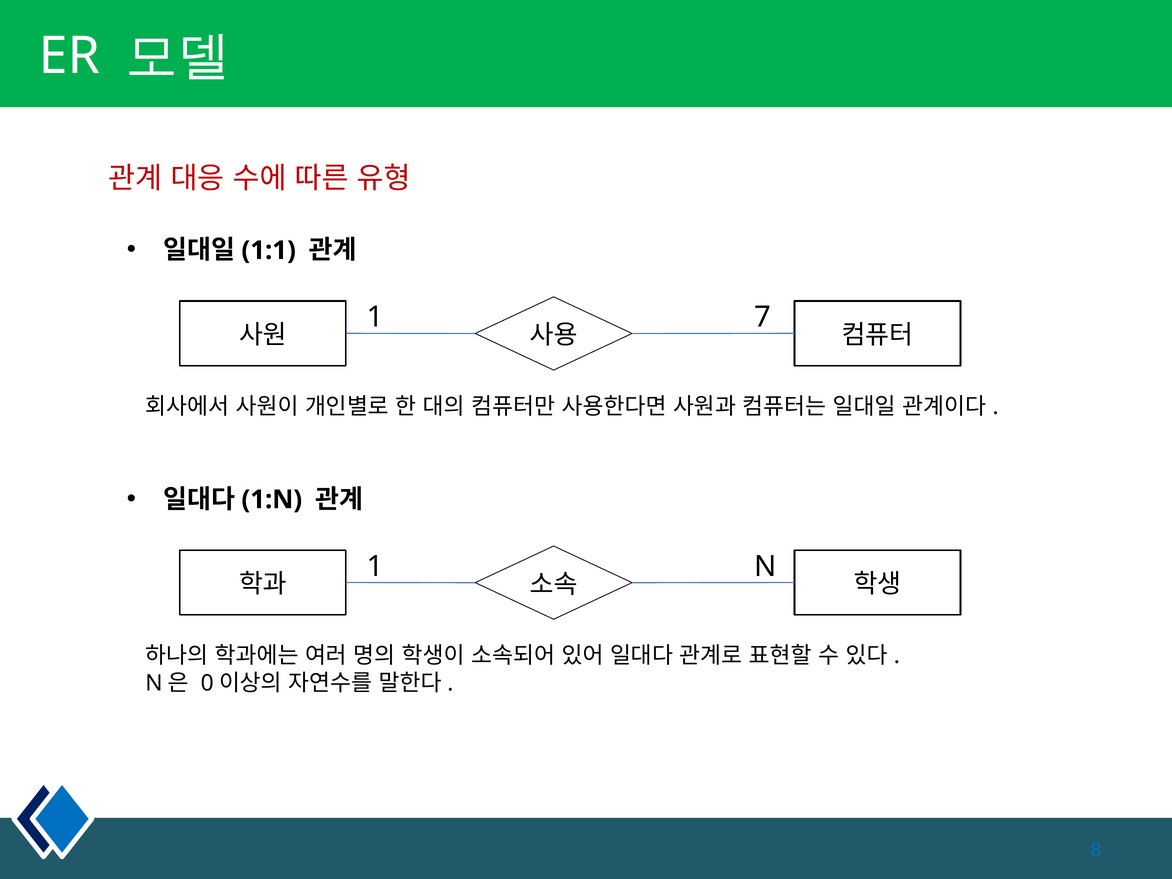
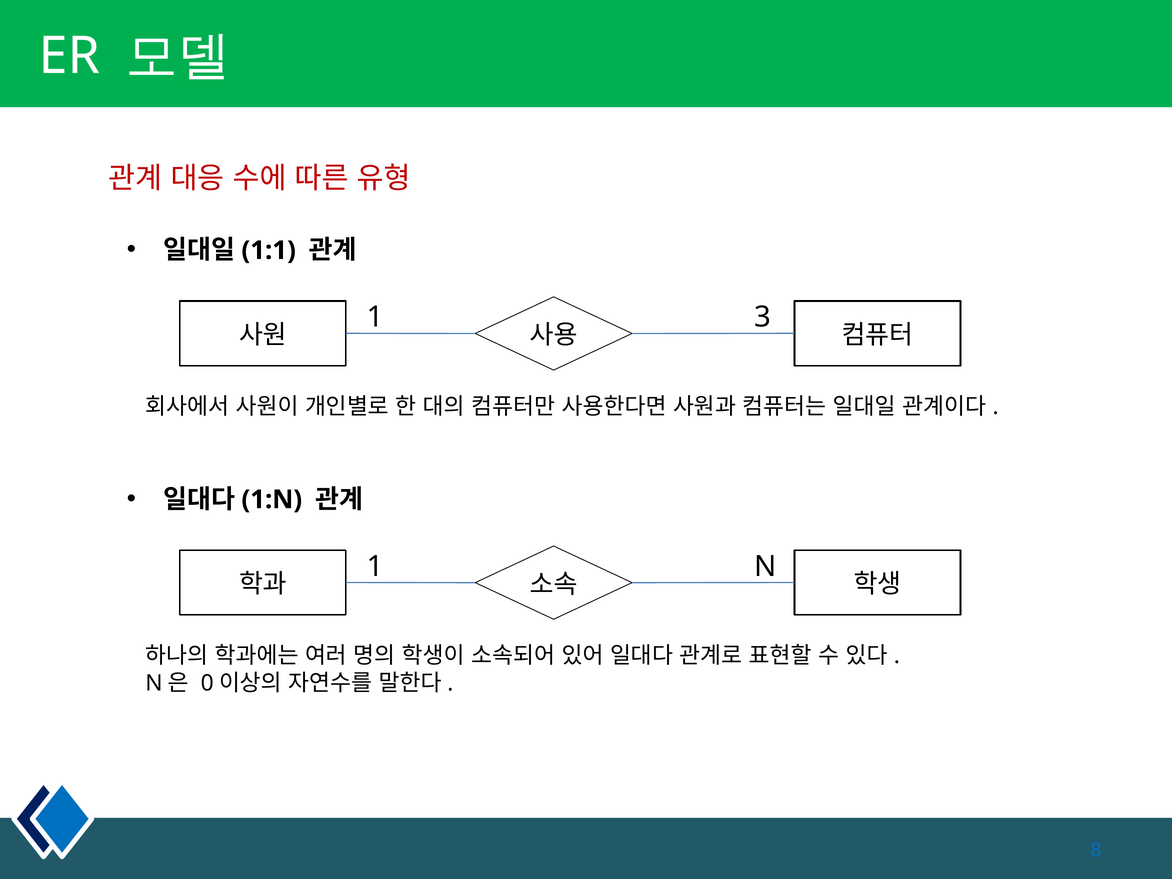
7: 7 -> 3 (763, 317)
